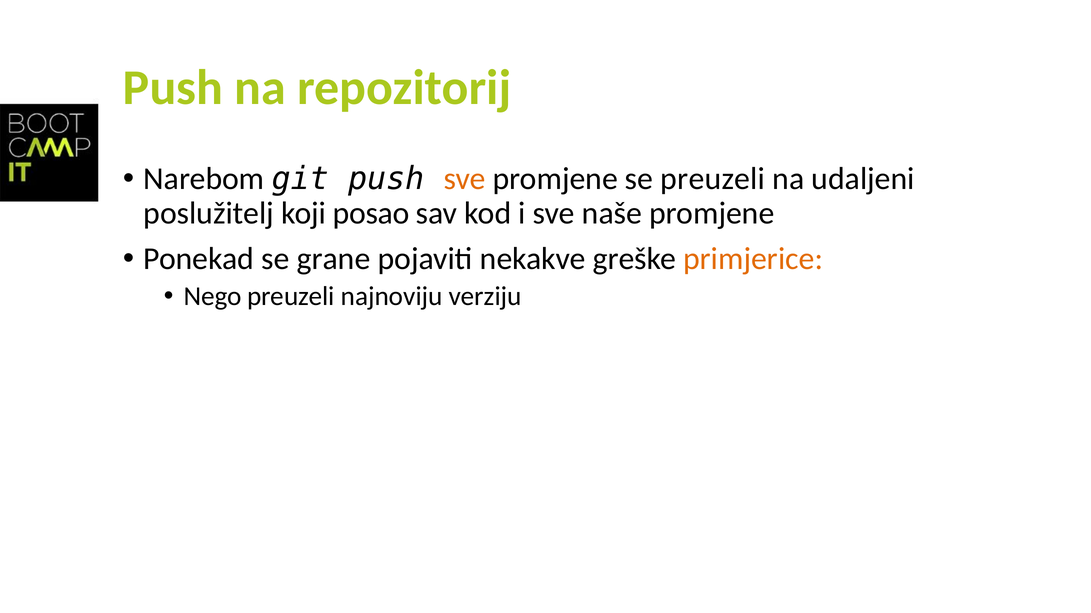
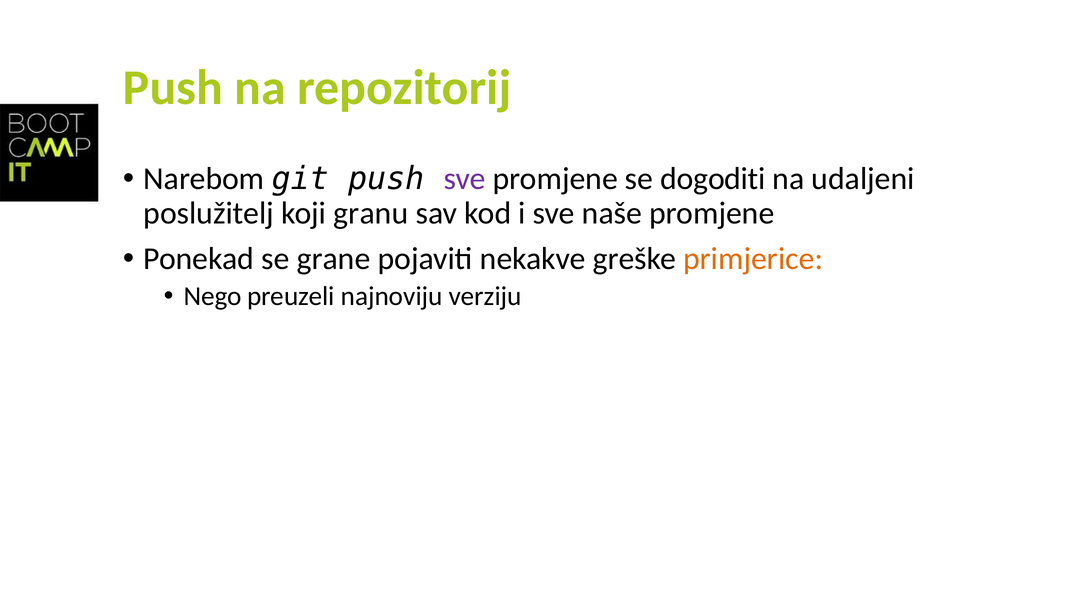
sve colour: orange -> purple (465, 179)
se preuzeli: preuzeli -> dogoditi (713, 179)
posao: posao -> granu (371, 213)
